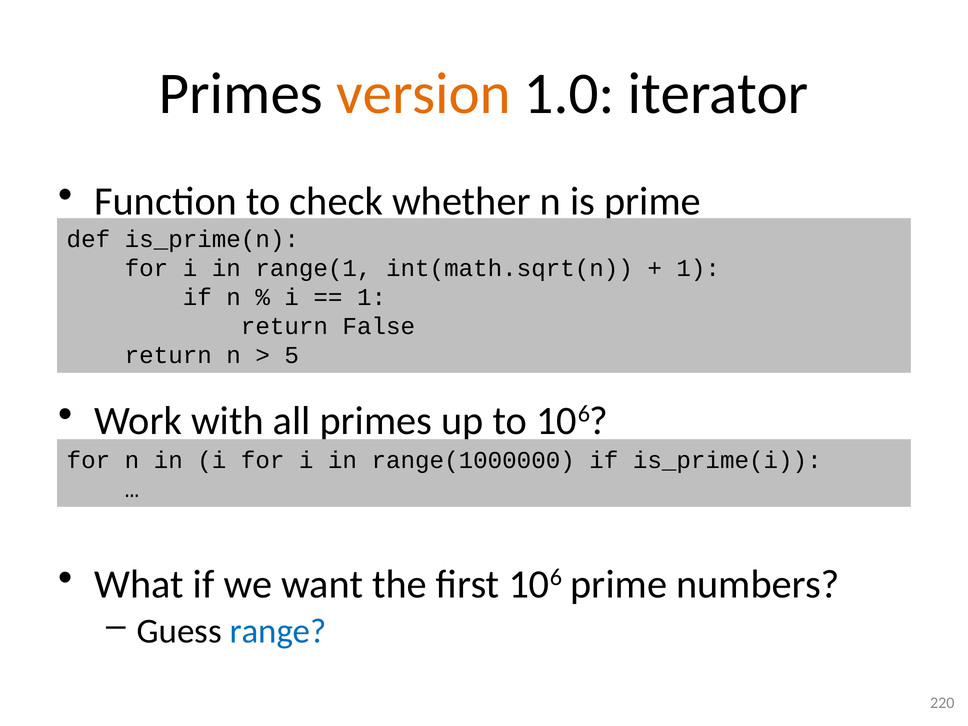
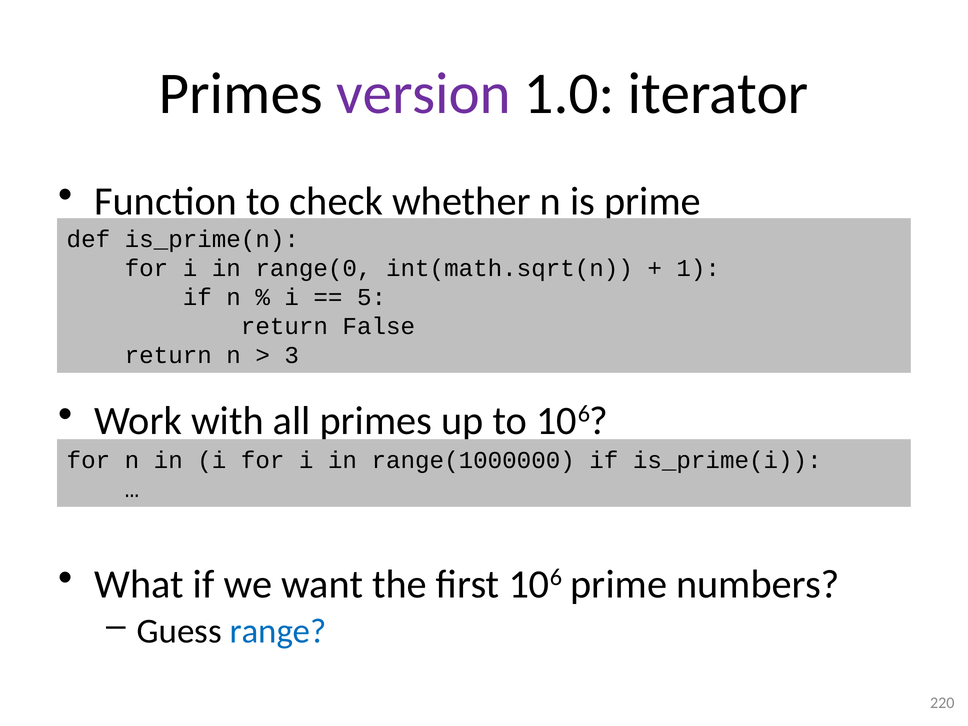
version colour: orange -> purple (424, 94)
range(1: range(1 -> range(0 (313, 268)
1: 1 -> 5 (372, 297)
5: 5 -> 3 (292, 355)
